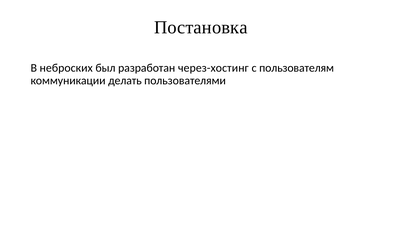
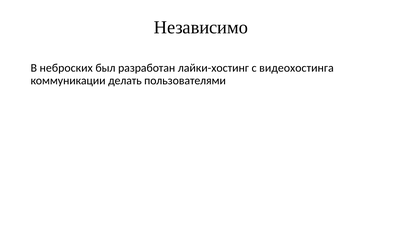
Постановка: Постановка -> Независимо (201, 27)
через-хостинг: через-хостинг -> лайки-хостинг (213, 68)
пользователям: пользователям -> видеохостинга (296, 68)
